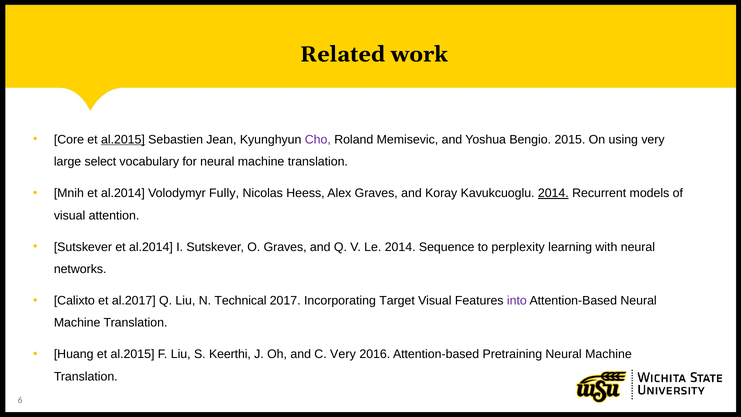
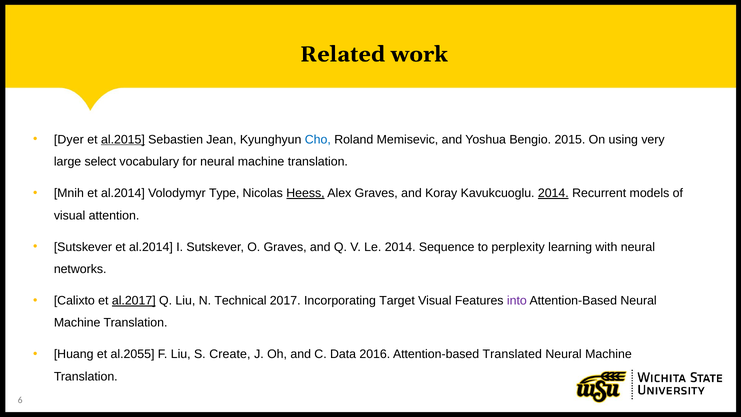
Core: Core -> Dyer (69, 139)
Cho colour: purple -> blue (318, 139)
Fully: Fully -> Type (224, 193)
Heess underline: none -> present (305, 193)
al.2017 underline: none -> present (134, 301)
Huang et al.2015: al.2015 -> al.2055 (133, 354)
Keerthi: Keerthi -> Create (230, 354)
C Very: Very -> Data (343, 354)
Pretraining: Pretraining -> Translated (512, 354)
